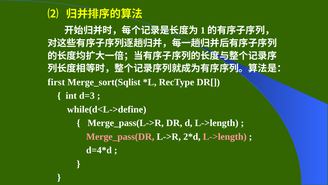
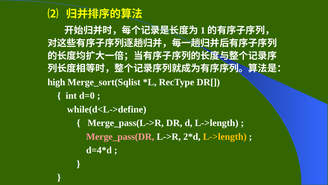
first: first -> high (56, 82)
d=3: d=3 -> d=0 (87, 96)
L->length colour: pink -> yellow (225, 136)
